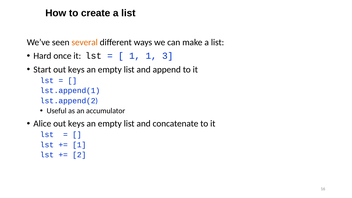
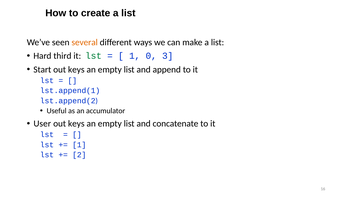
once: once -> third (62, 56)
lst colour: black -> green (94, 56)
1 1: 1 -> 0 (151, 56)
Alice: Alice -> User (42, 124)
